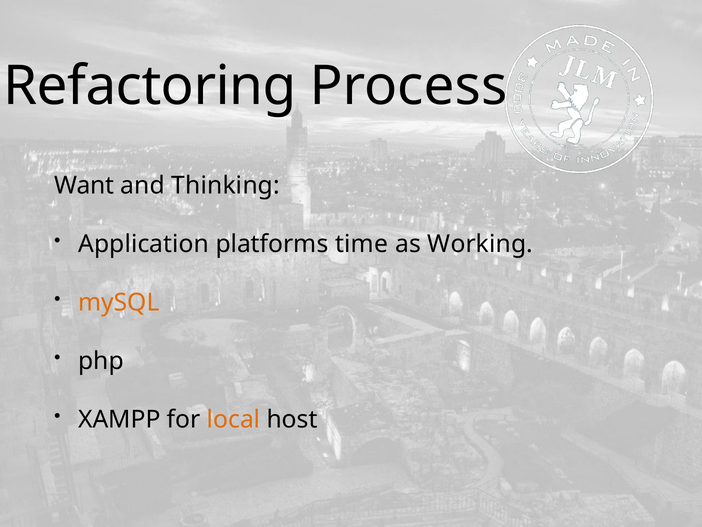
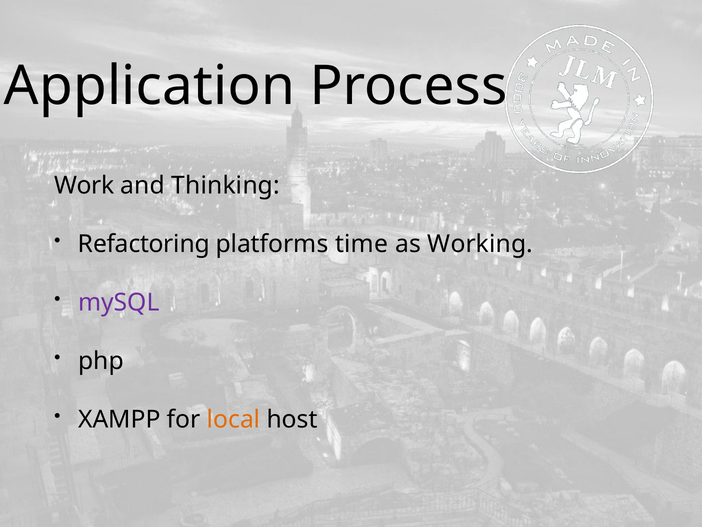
Refactoring: Refactoring -> Application (149, 86)
Want: Want -> Work (84, 186)
Application: Application -> Refactoring (144, 244)
mySQL colour: orange -> purple (119, 302)
